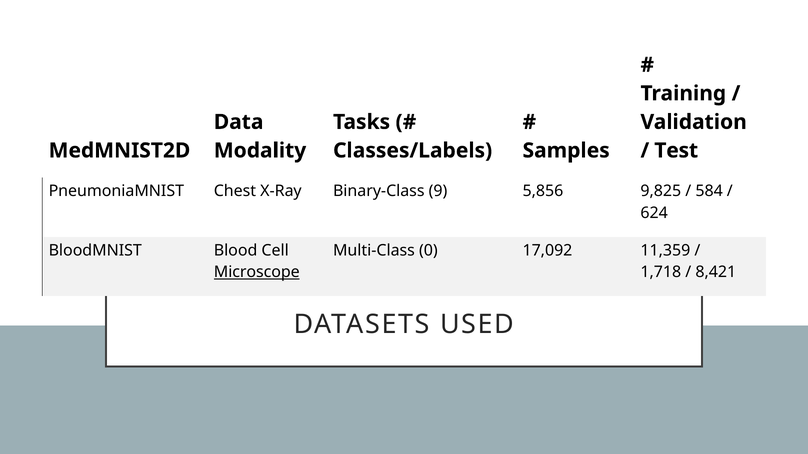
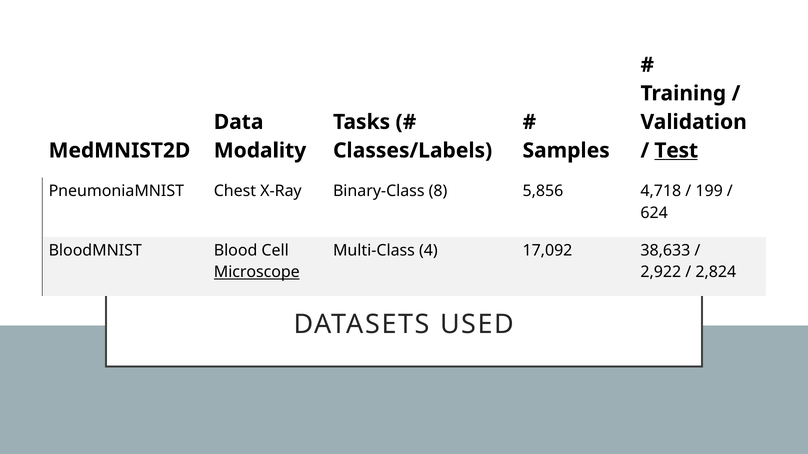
Test underline: none -> present (676, 151)
9: 9 -> 8 (438, 191)
9,825: 9,825 -> 4,718 (661, 191)
584: 584 -> 199 (709, 191)
0: 0 -> 4 (428, 251)
11,359: 11,359 -> 38,633 (665, 251)
1,718: 1,718 -> 2,922 (661, 272)
8,421: 8,421 -> 2,824 (716, 272)
